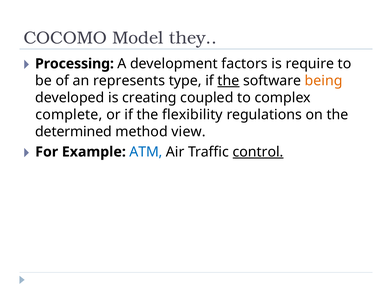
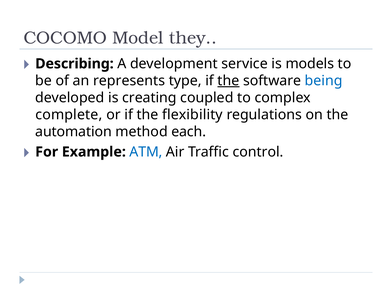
Processing: Processing -> Describing (74, 64)
factors: factors -> service (245, 64)
require: require -> models (310, 64)
being colour: orange -> blue (324, 81)
determined: determined -> automation (73, 132)
view: view -> each (189, 132)
control underline: present -> none (258, 152)
